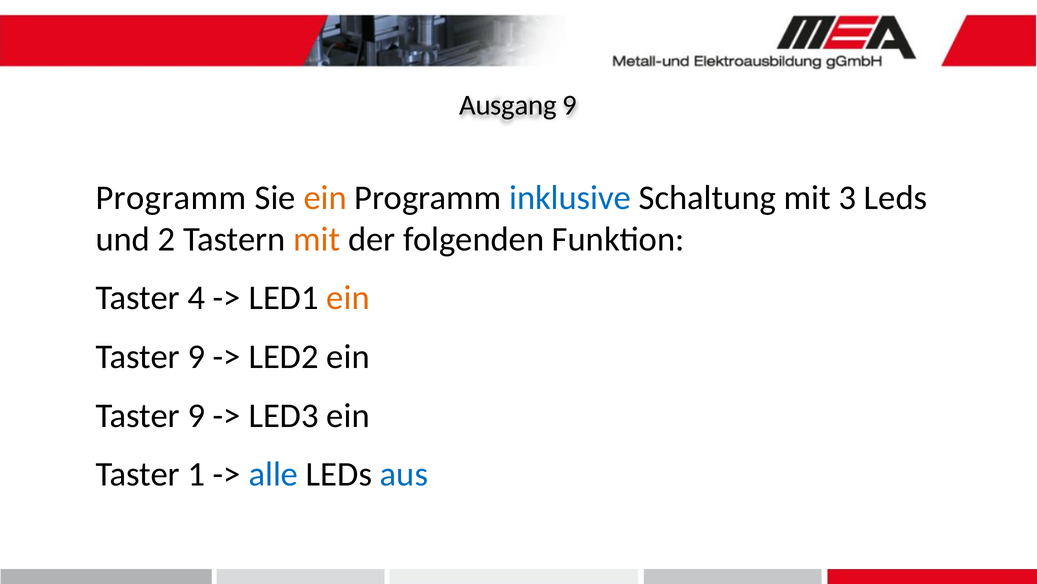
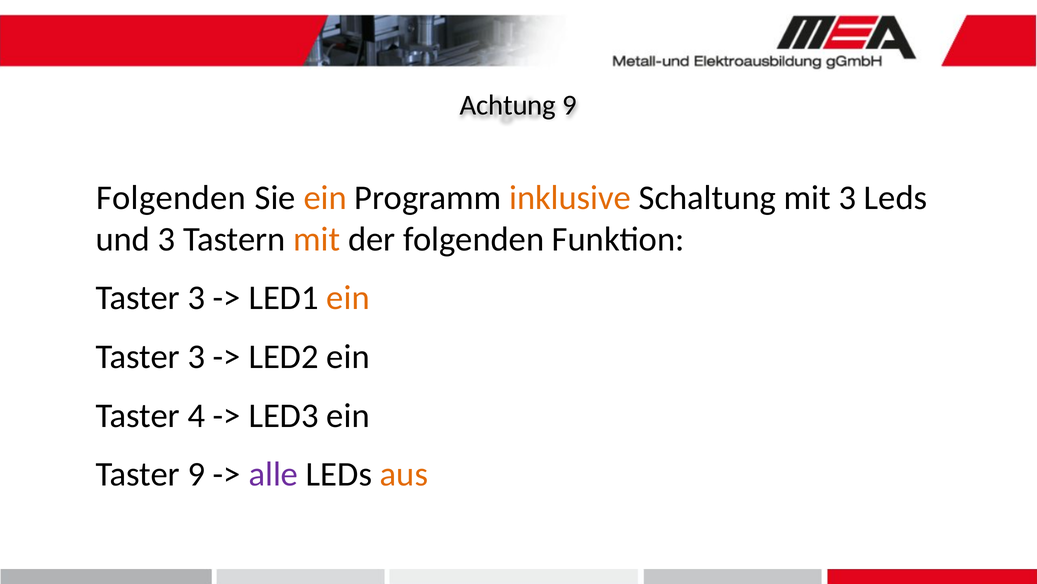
Ausgang: Ausgang -> Achtung (508, 105)
Programm: Programm -> Folgenden (171, 197)
inklusive colour: blue -> orange (570, 197)
und 2: 2 -> 3 (167, 239)
4: 4 -> 3 (196, 298)
9: 9 -> 3 (196, 356)
9: 9 -> 4 (196, 415)
Taster 1: 1 -> 9 (196, 474)
alle colour: blue -> purple (273, 474)
aus colour: blue -> orange (404, 474)
